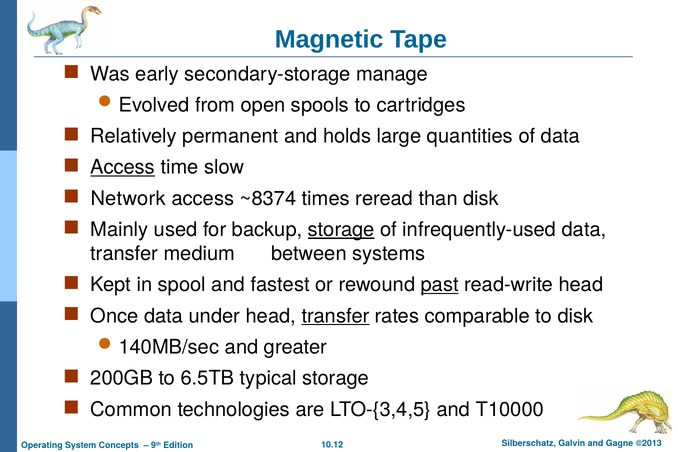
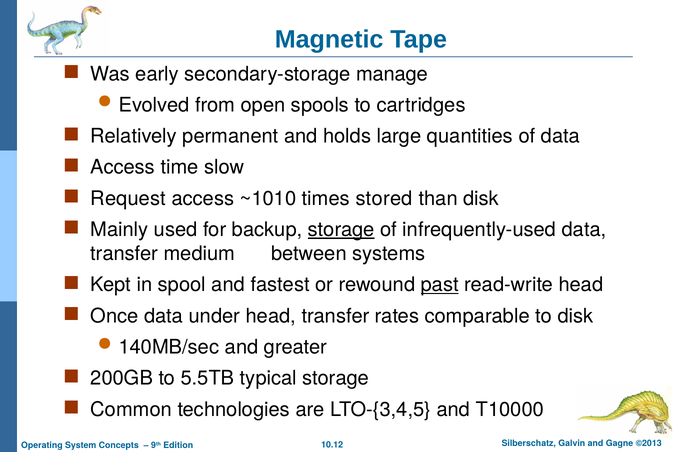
Access underline: present -> none (123, 167)
Network: Network -> Request (128, 198)
~8374: ~8374 -> ~1010 (268, 198)
reread: reread -> stored (384, 198)
transfer underline: present -> none (335, 316)
6.5TB: 6.5TB -> 5.5TB (207, 378)
